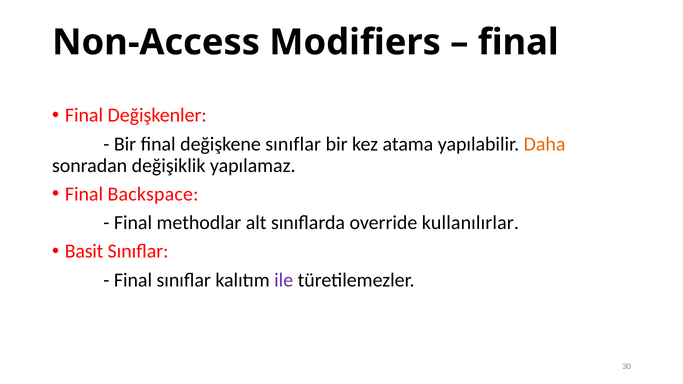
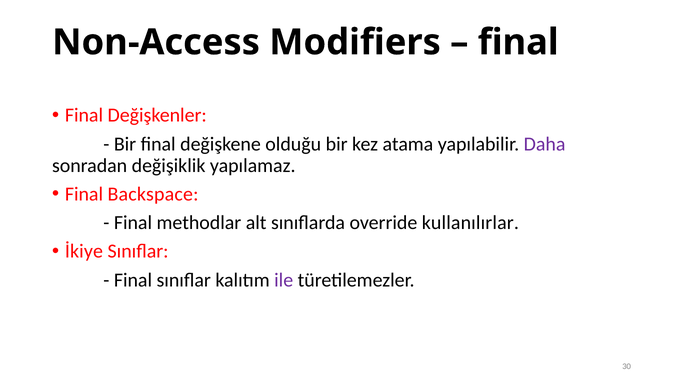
değişkene sınıflar: sınıflar -> olduğu (293, 144)
Daha colour: orange -> purple (545, 144)
Basit: Basit -> İkiye (84, 252)
